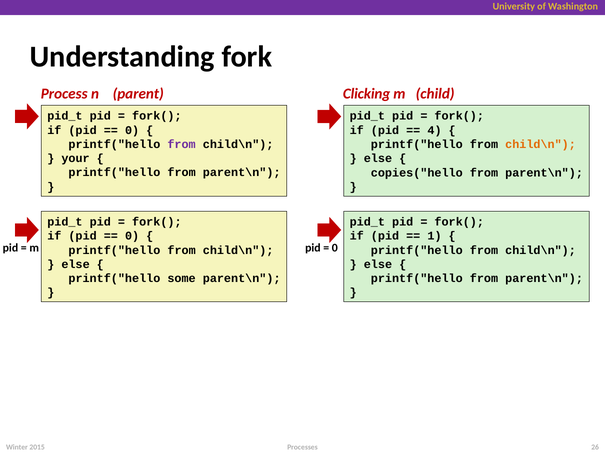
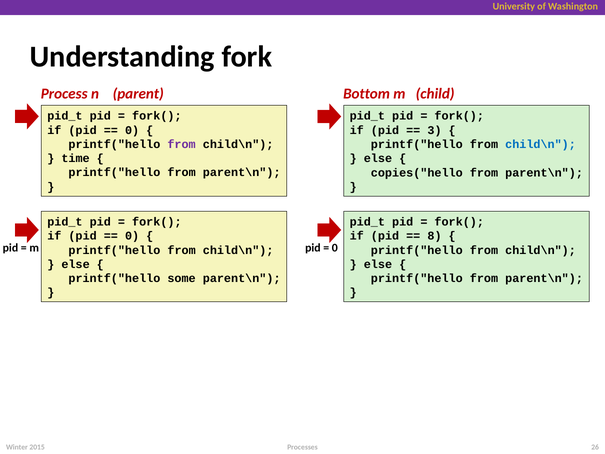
Clicking: Clicking -> Bottom (367, 94)
4: 4 -> 3 (435, 130)
child\n colour: orange -> blue (541, 144)
your: your -> time (76, 158)
1: 1 -> 8 (435, 236)
